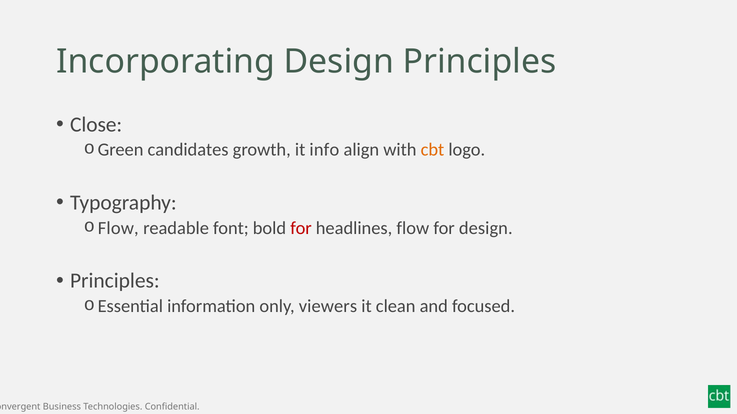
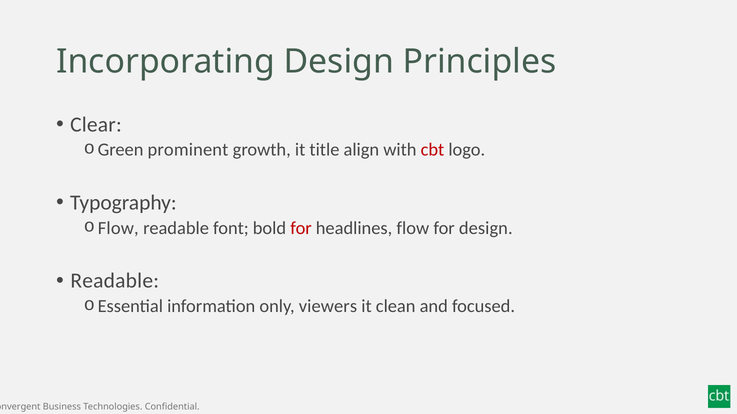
Close: Close -> Clear (96, 125)
candidates: candidates -> prominent (188, 150)
info: info -> title (324, 150)
cbt colour: orange -> red (432, 150)
Principles: Principles -> Readable (115, 281)
